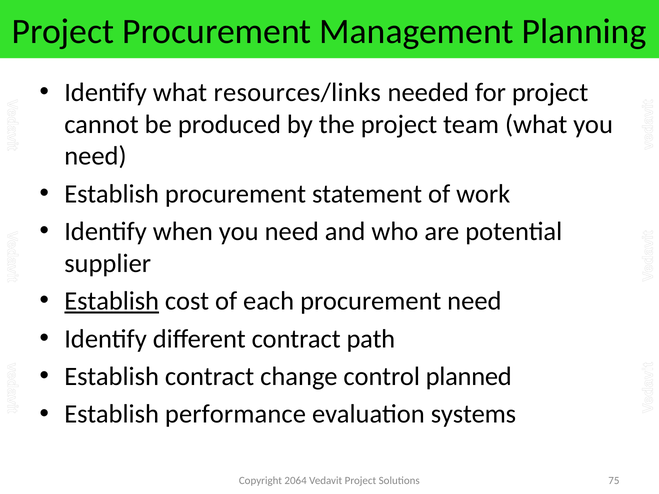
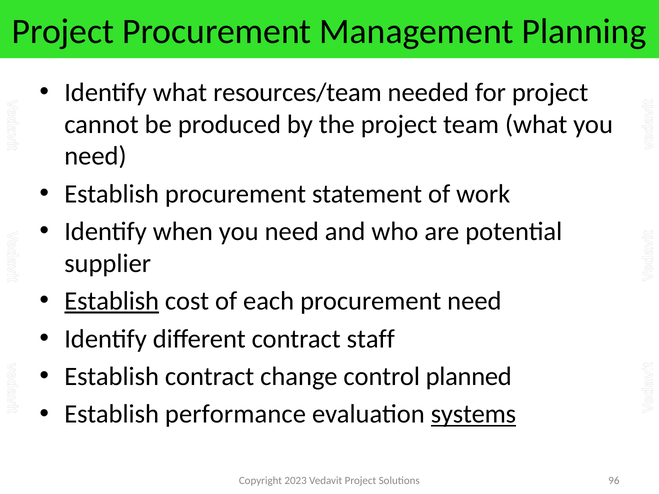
resources/links: resources/links -> resources/team (297, 92)
path: path -> staff (371, 339)
systems underline: none -> present (473, 414)
2064: 2064 -> 2023 (296, 481)
75: 75 -> 96 (614, 481)
